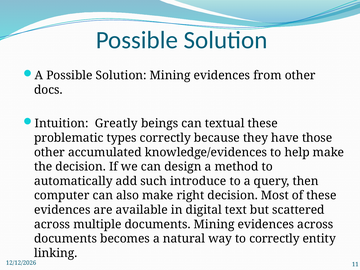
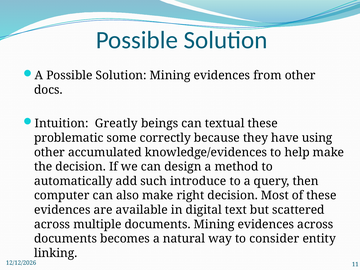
types: types -> some (122, 138)
those: those -> using (317, 138)
to correctly: correctly -> consider (274, 239)
